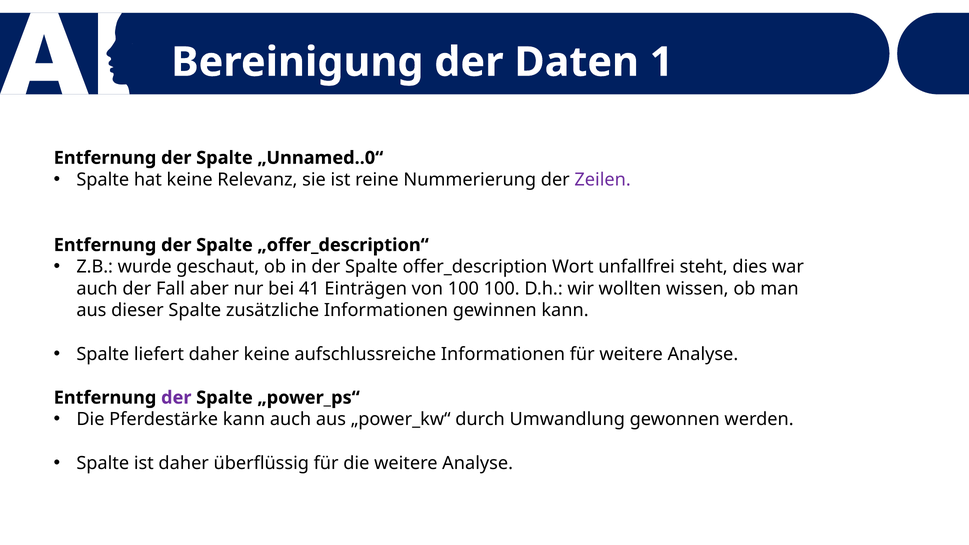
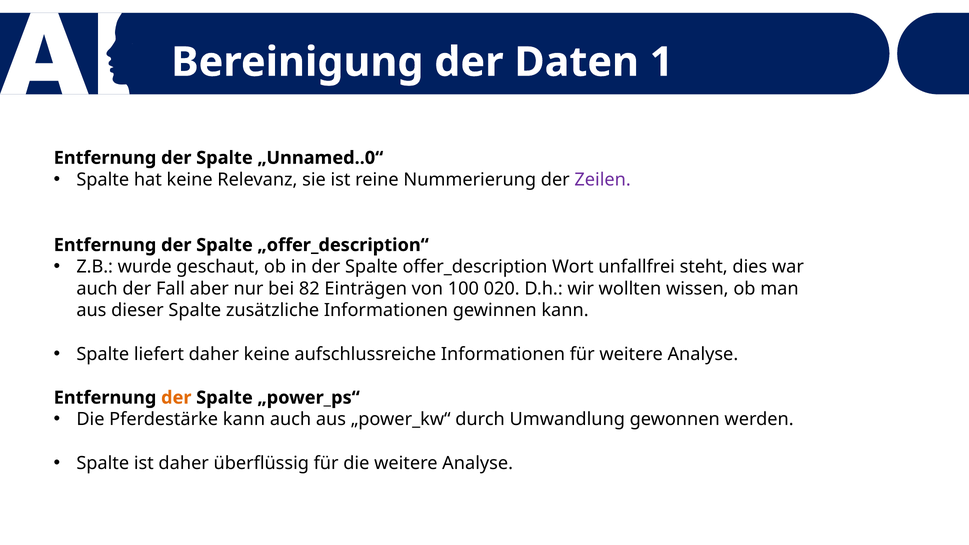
41: 41 -> 82 (309, 289)
100 100: 100 -> 020 (502, 289)
der colour: purple -> orange (176, 398)
